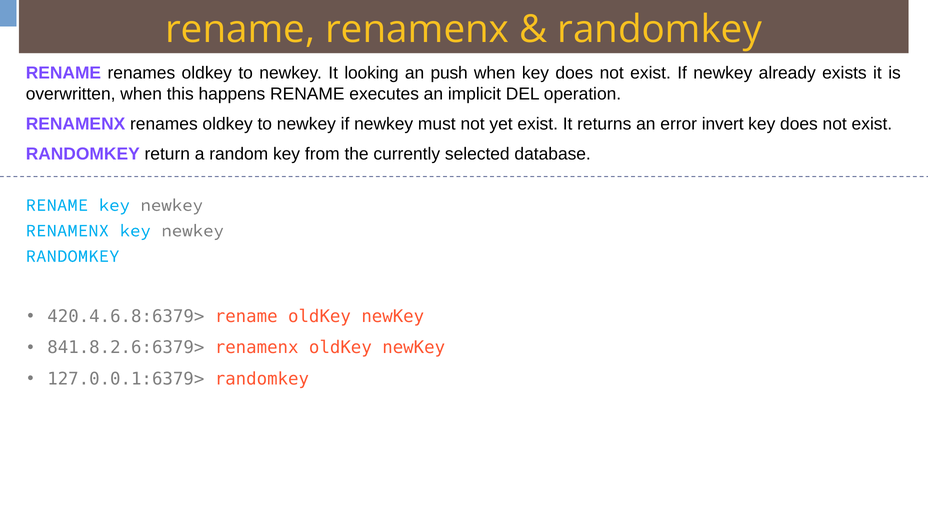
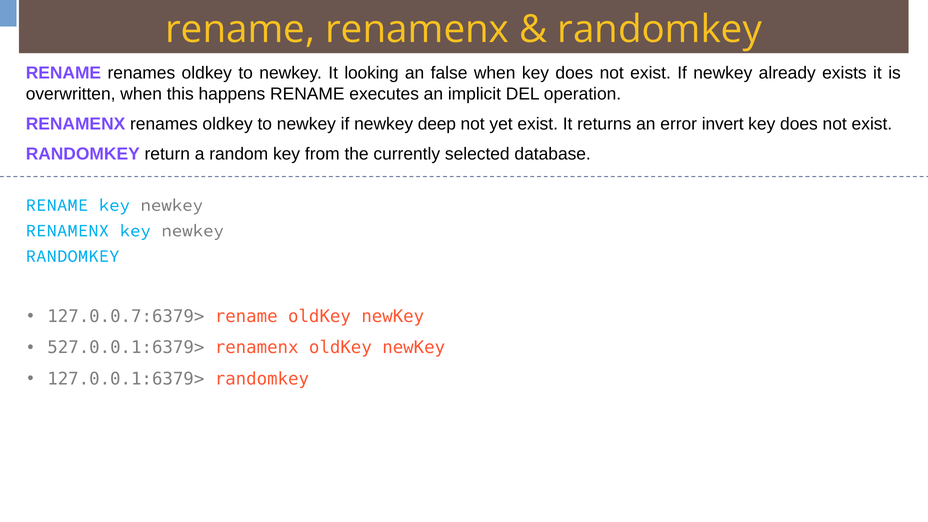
push: push -> false (449, 73)
must: must -> deep (437, 124)
420.4.6.8:6379>: 420.4.6.8:6379> -> 127.0.0.7:6379> (126, 316)
841.8.2.6:6379>: 841.8.2.6:6379> -> 527.0.0.1:6379> (126, 348)
